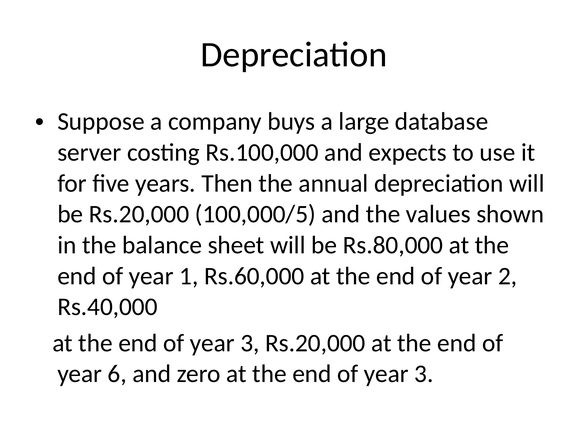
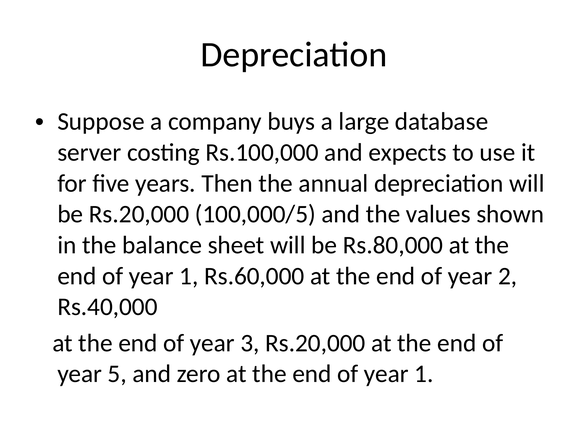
6: 6 -> 5 (117, 374)
3: 3 -> 1 (424, 374)
